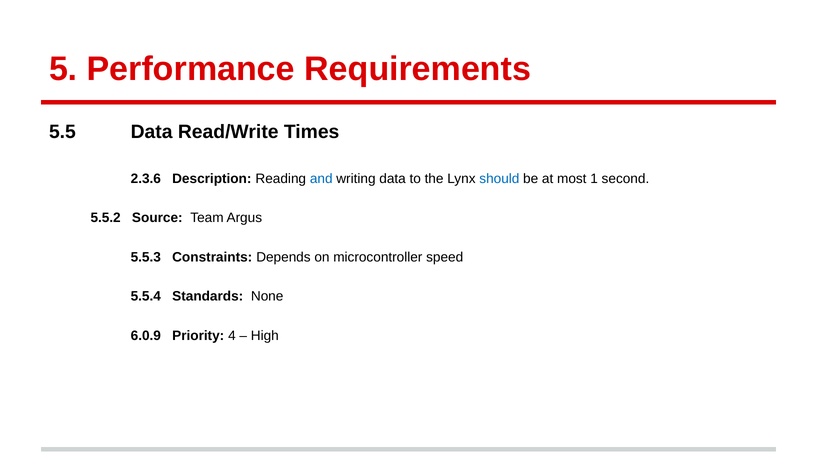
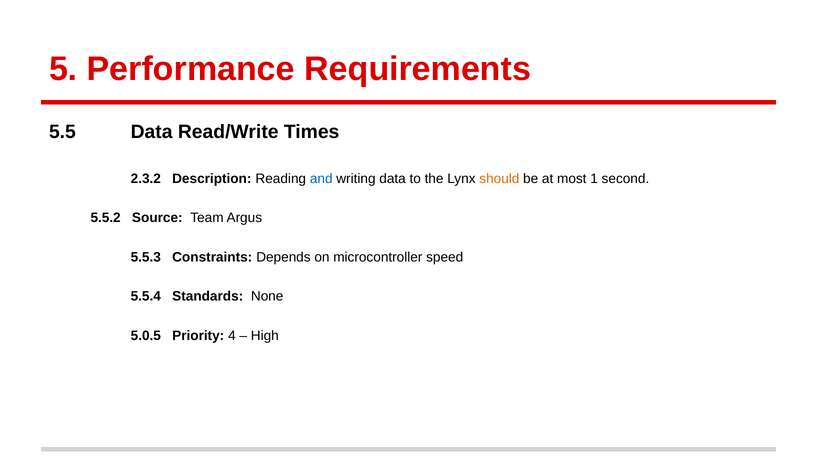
2.3.6: 2.3.6 -> 2.3.2 (146, 179)
should colour: blue -> orange (499, 179)
6.0.9: 6.0.9 -> 5.0.5 (146, 335)
